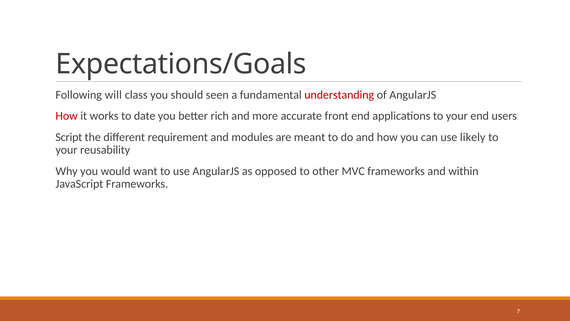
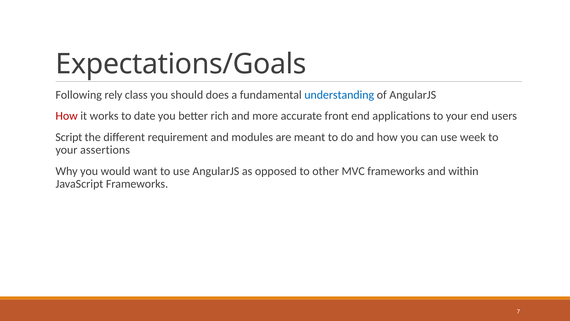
will: will -> rely (113, 95)
seen: seen -> does (217, 95)
understanding colour: red -> blue (339, 95)
likely: likely -> week (473, 137)
reusability: reusability -> assertions (105, 150)
